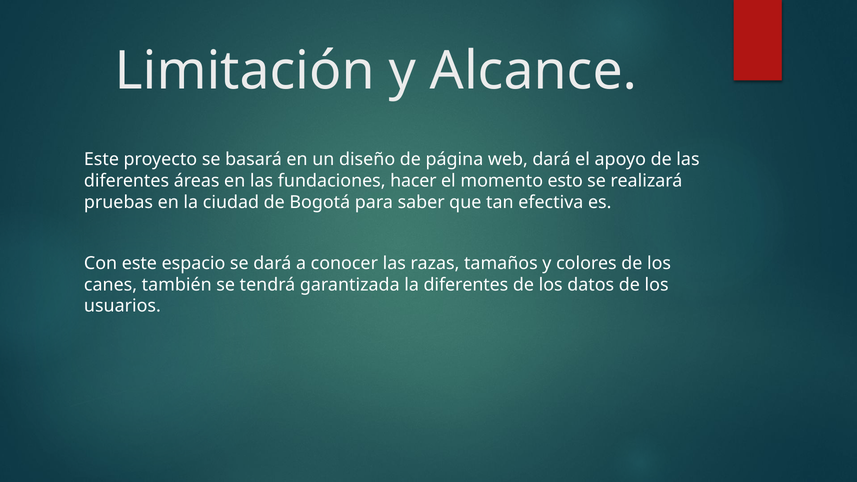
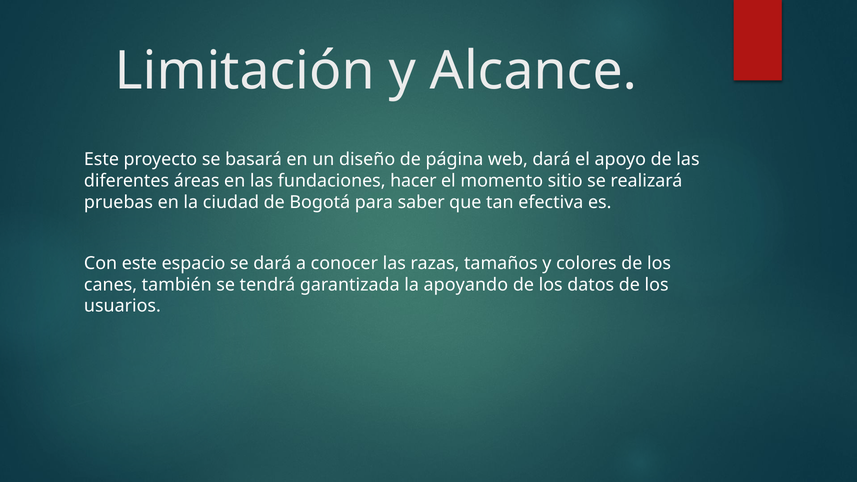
esto: esto -> sitio (565, 181)
la diferentes: diferentes -> apoyando (466, 285)
